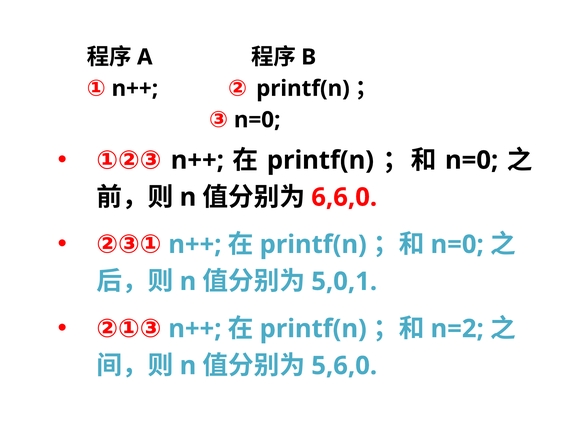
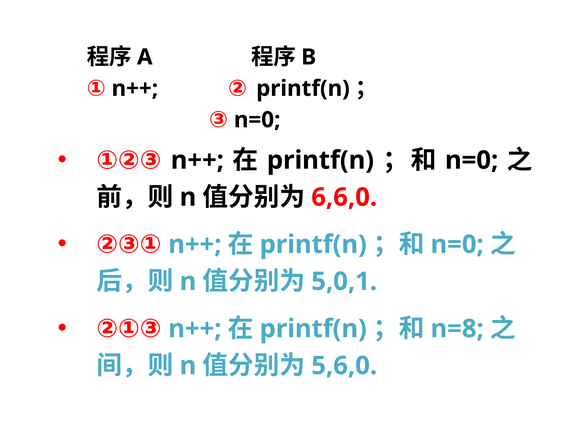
n=2: n=2 -> n=8 (457, 329)
